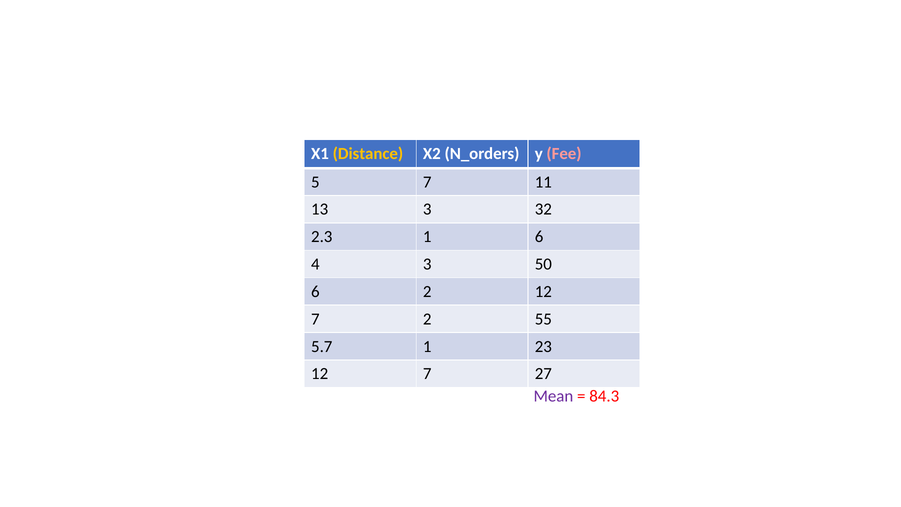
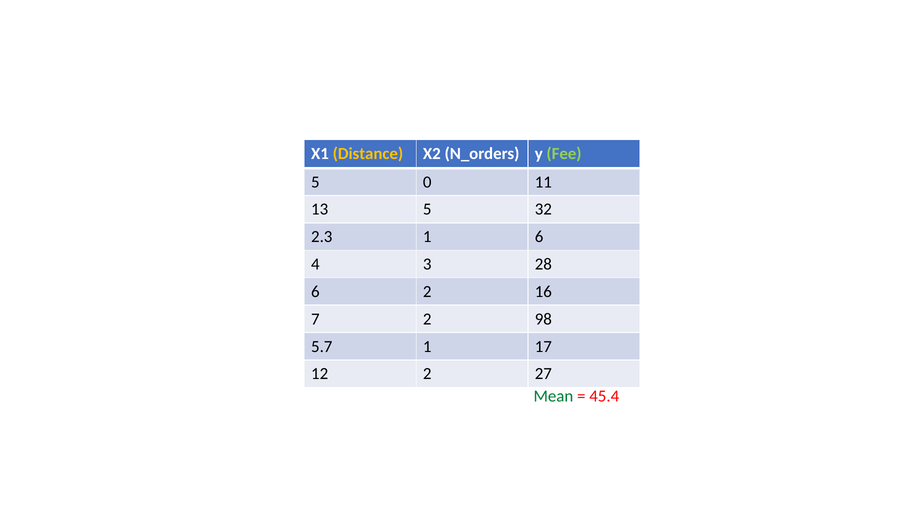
Fee colour: pink -> light green (564, 154)
5 7: 7 -> 0 (427, 182)
13 3: 3 -> 5 (427, 209)
50: 50 -> 28 (543, 264)
2 12: 12 -> 16 (543, 292)
55: 55 -> 98 (543, 319)
23: 23 -> 17 (543, 346)
7: 7 -> 2 (427, 374)
Mean colour: purple -> green (553, 396)
84.3: 84.3 -> 45.4 (604, 396)
